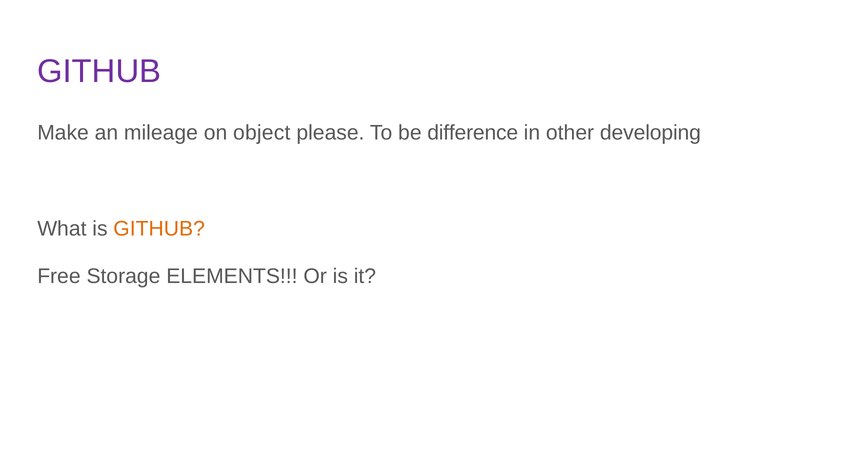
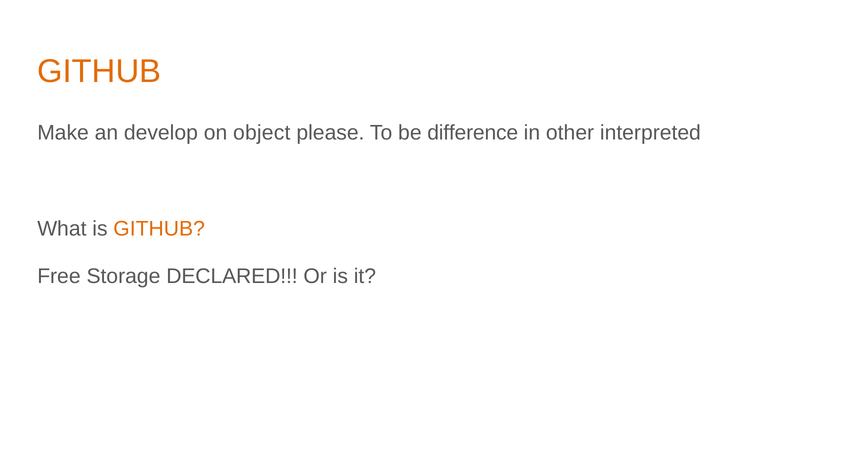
GITHUB colour: purple -> orange (99, 72)
mileage: mileage -> develop (161, 133)
developing: developing -> interpreted (650, 133)
ELEMENTS: ELEMENTS -> DECLARED (232, 277)
